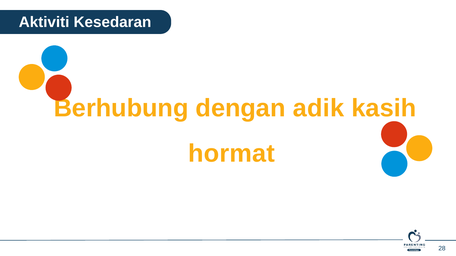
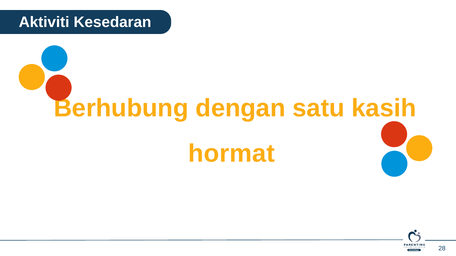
adik: adik -> satu (319, 108)
